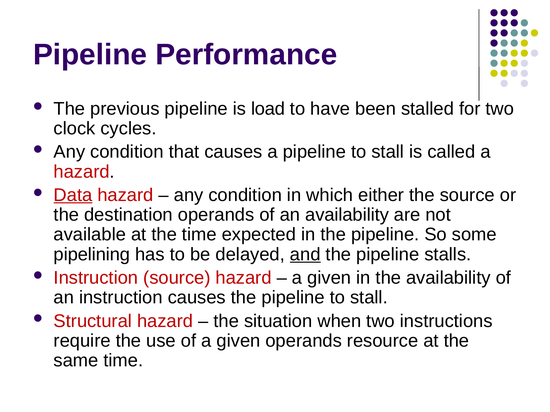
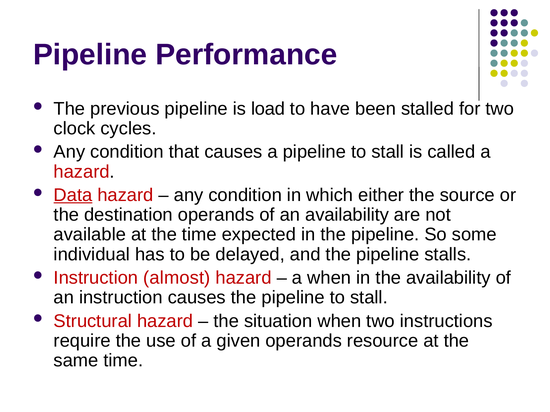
pipelining: pipelining -> individual (92, 255)
and underline: present -> none (305, 255)
Instruction source: source -> almost (177, 278)
given: given -> when (329, 278)
